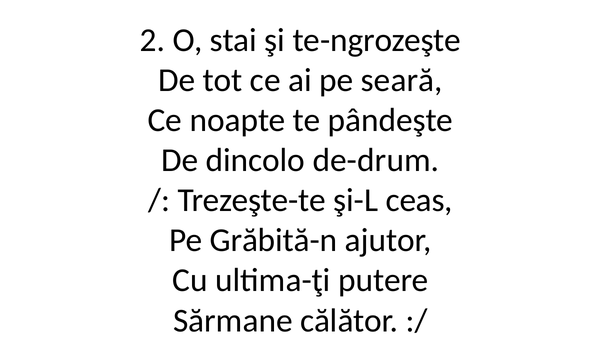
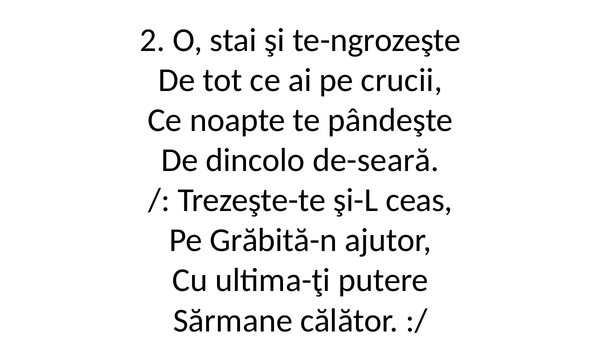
seară: seară -> crucii (402, 80)
de-drum: de-drum -> de-seară (376, 160)
